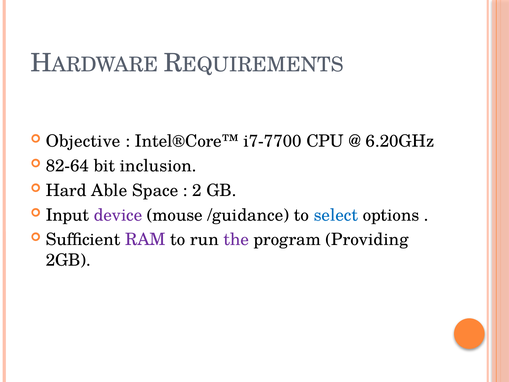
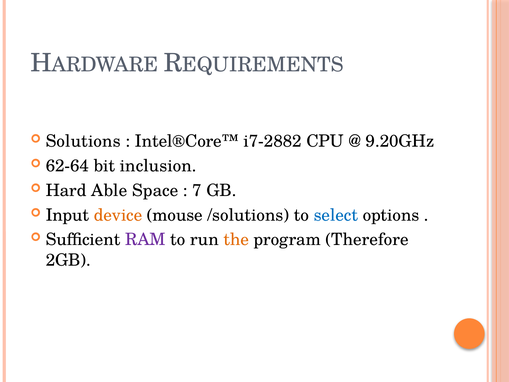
Objective: Objective -> Solutions (83, 141)
i7-7700: i7-7700 -> i7-2882 (273, 141)
6.20GHz: 6.20GHz -> 9.20GHz (400, 141)
82-64: 82-64 -> 62-64 (67, 166)
2: 2 -> 7 (197, 190)
device colour: purple -> orange (118, 215)
/guidance: /guidance -> /solutions (248, 215)
the colour: purple -> orange (236, 240)
Providing: Providing -> Therefore (367, 240)
